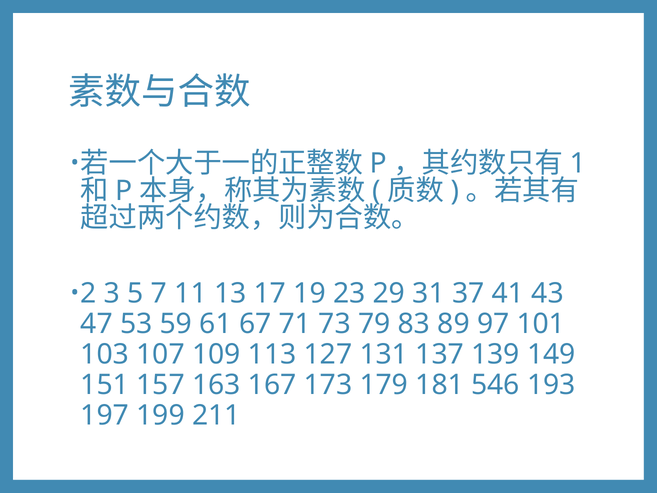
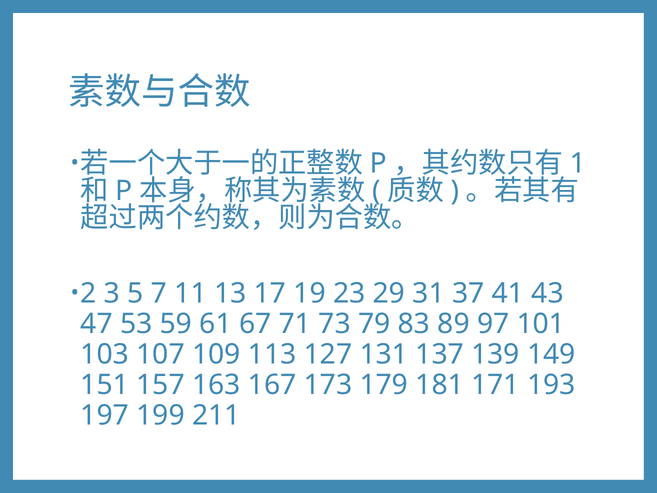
546: 546 -> 171 (495, 385)
